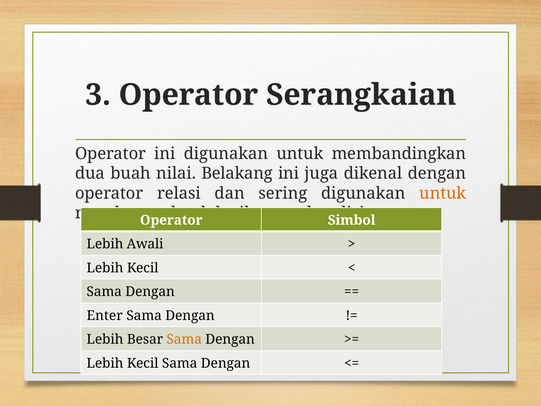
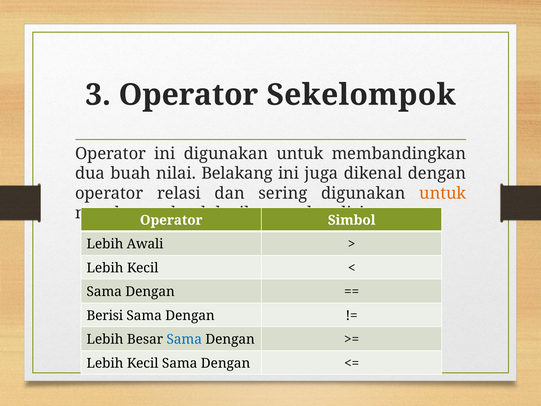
Serangkaian: Serangkaian -> Sekelompok (361, 95)
Enter: Enter -> Berisi (105, 315)
Sama colour: orange -> blue (184, 339)
